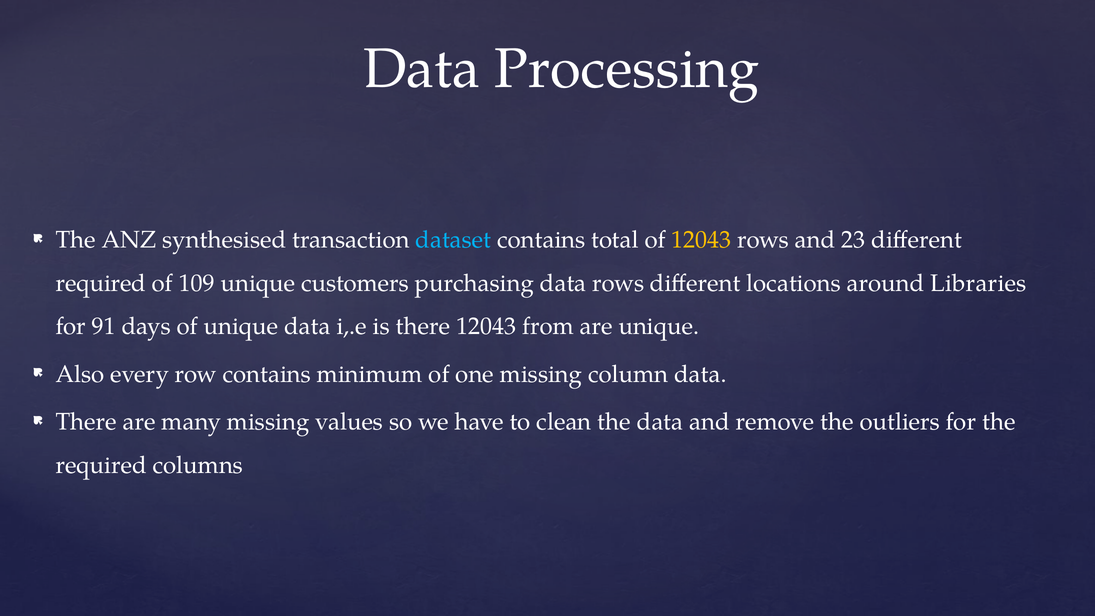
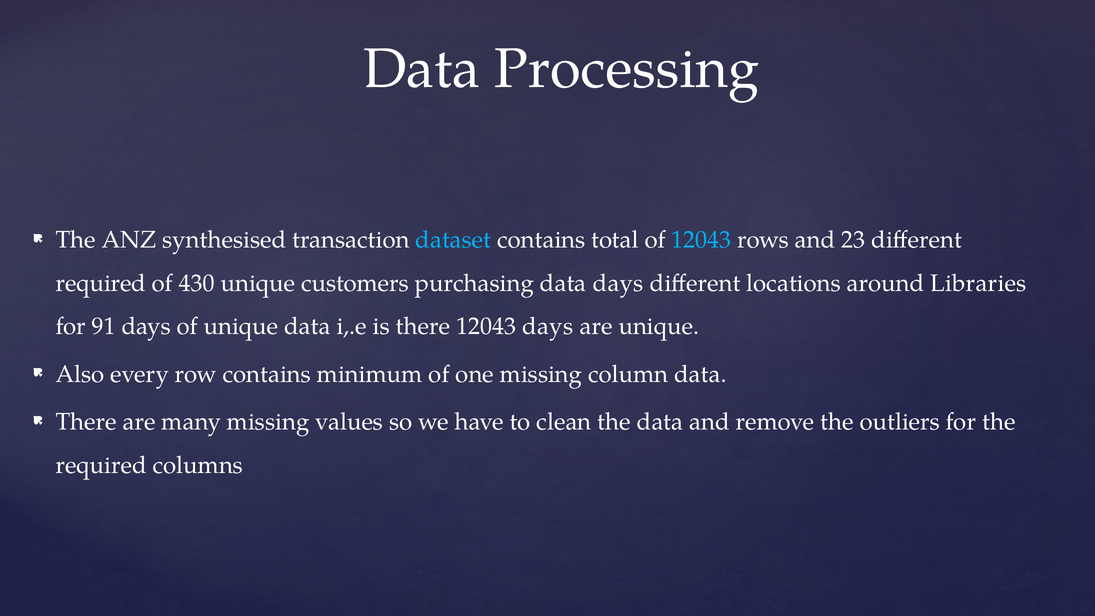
12043 colour: yellow -> light blue (701, 240)
109: 109 -> 430 (197, 283)
data rows: rows -> days (618, 283)
12043 from: from -> days (548, 326)
